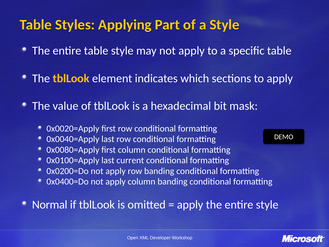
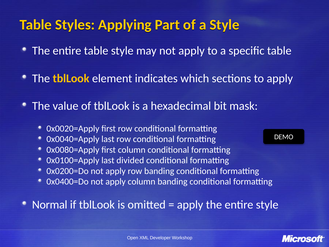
current: current -> divided (130, 160)
